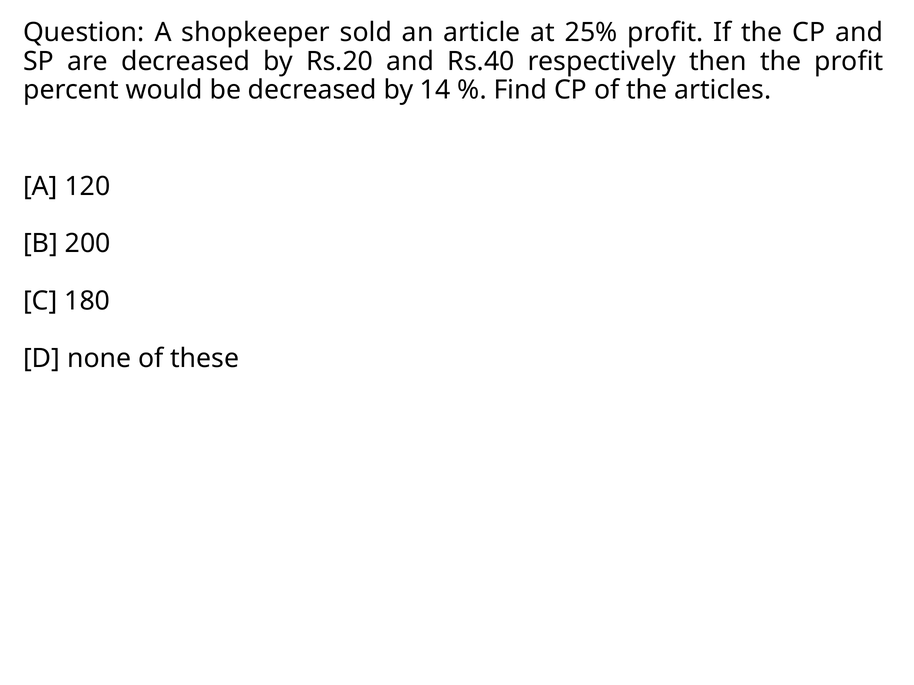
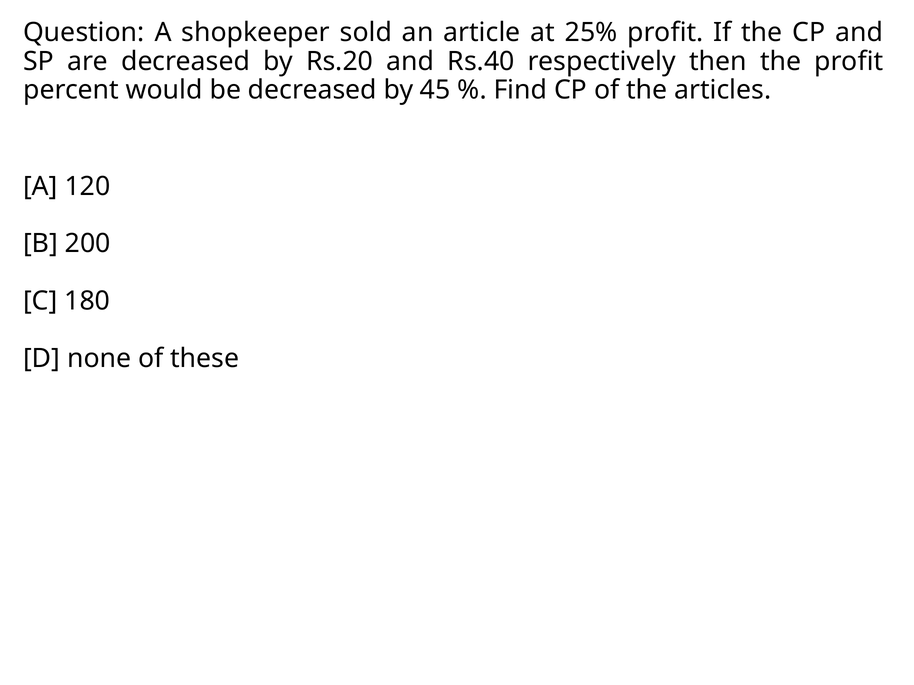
14: 14 -> 45 (435, 90)
